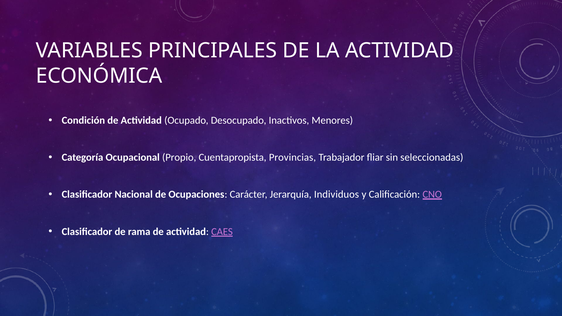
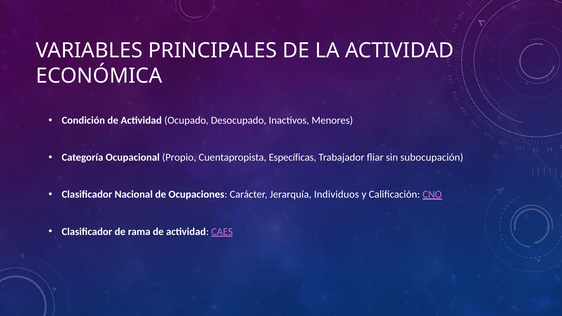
Provincias: Provincias -> Específicas (293, 157)
seleccionadas: seleccionadas -> subocupación (432, 157)
